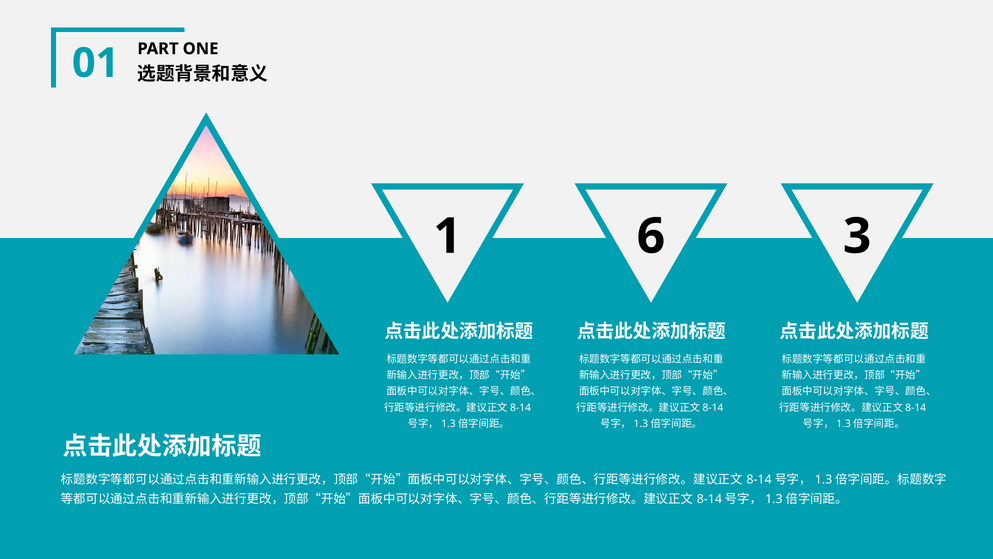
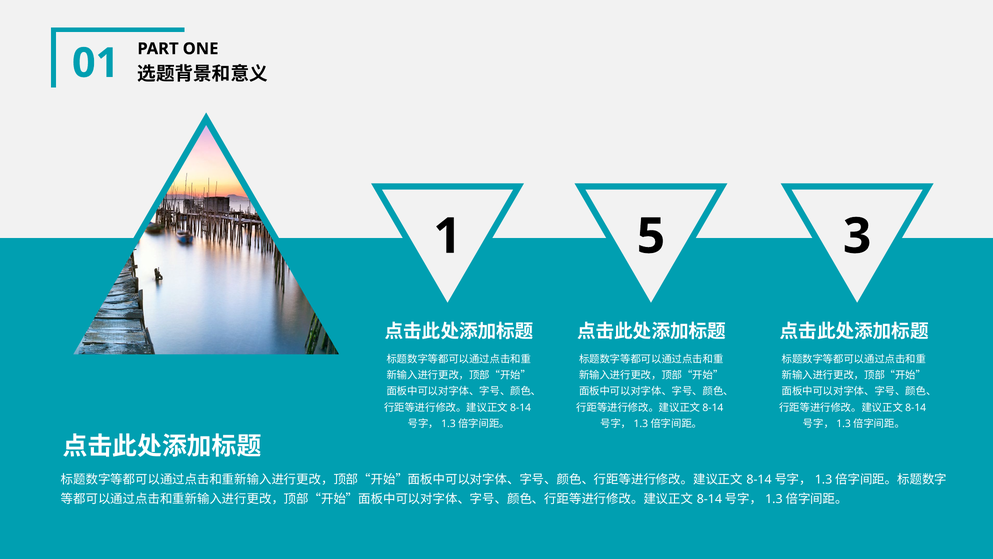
6: 6 -> 5 (651, 236)
